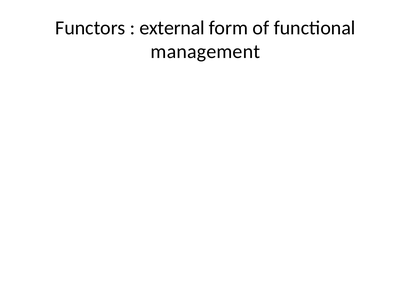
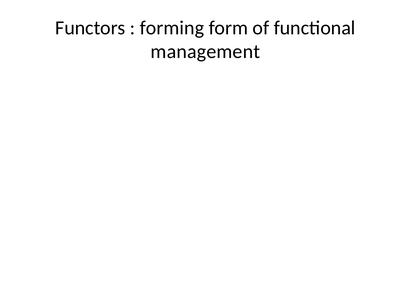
external: external -> forming (172, 28)
